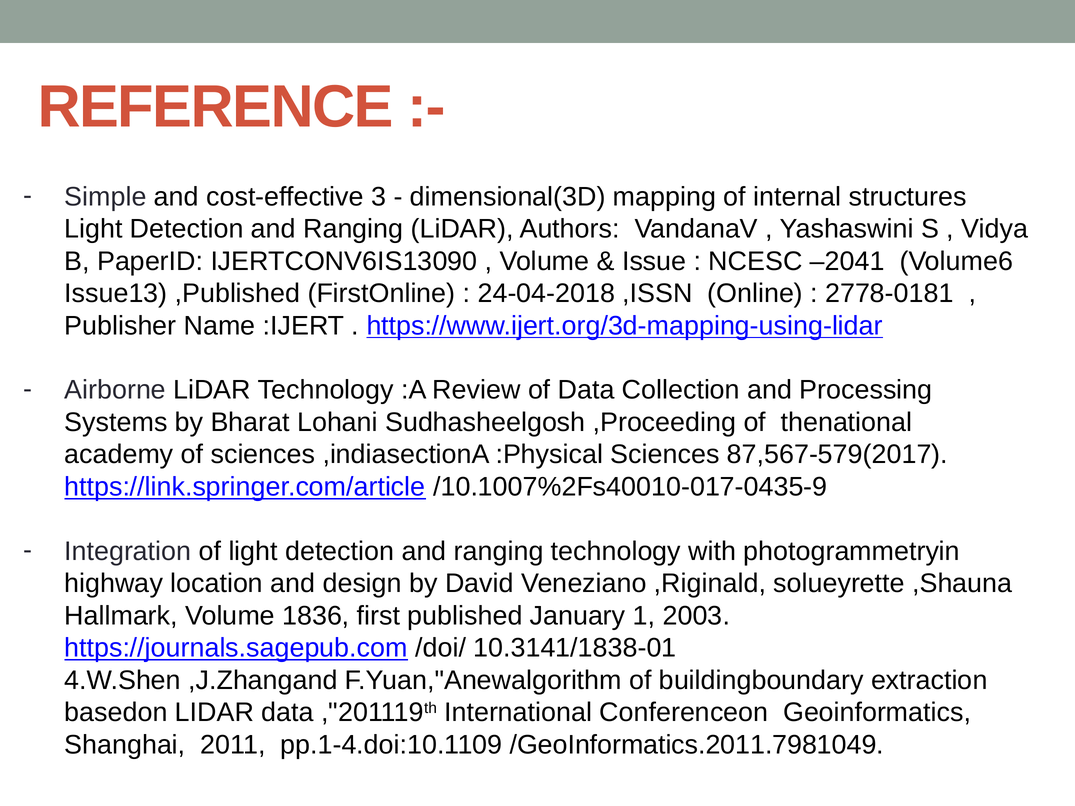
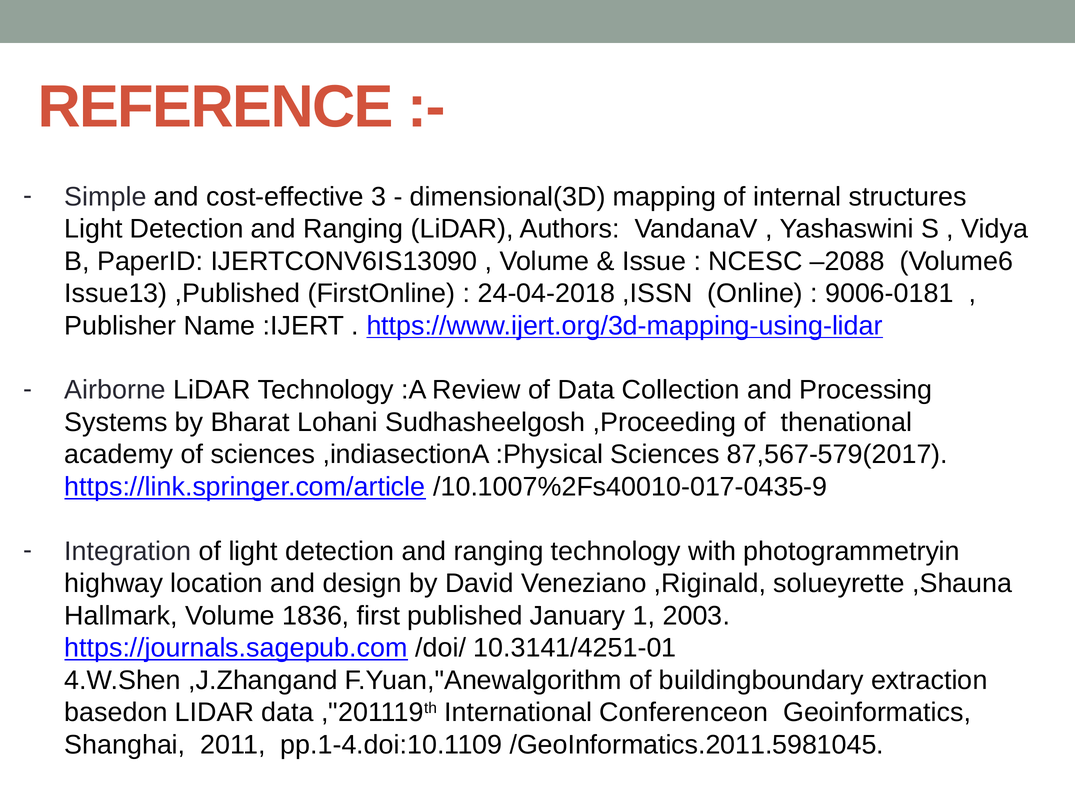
–2041: –2041 -> –2088 (847, 261)
2778-0181: 2778-0181 -> 9006-0181 (889, 293)
10.3141/1838-01: 10.3141/1838-01 -> 10.3141/4251-01 (575, 648)
/GeoInformatics.2011.7981049: /GeoInformatics.2011.7981049 -> /GeoInformatics.2011.5981045 (697, 745)
